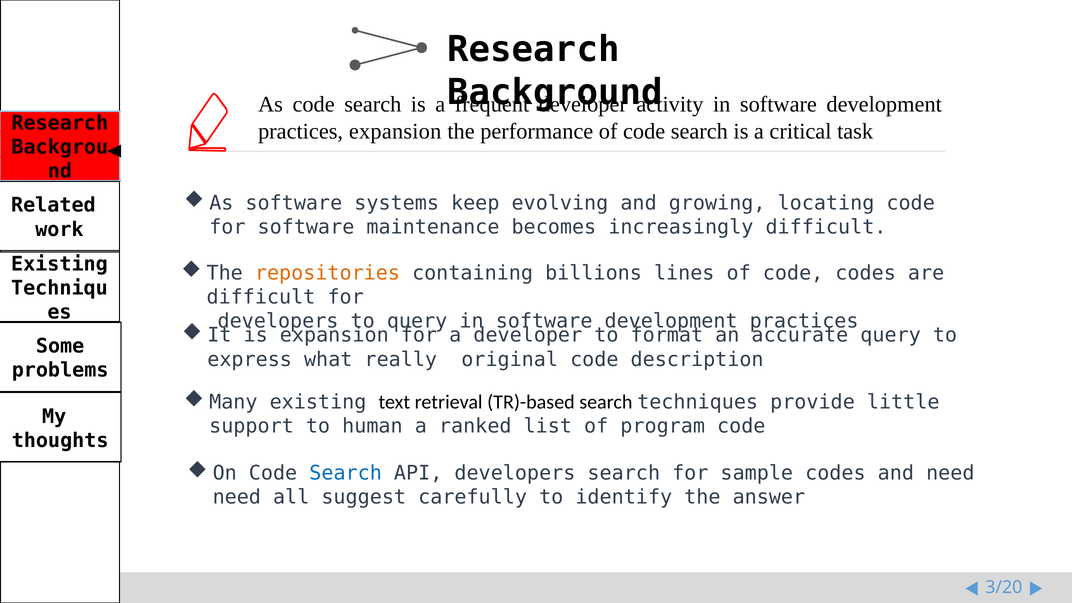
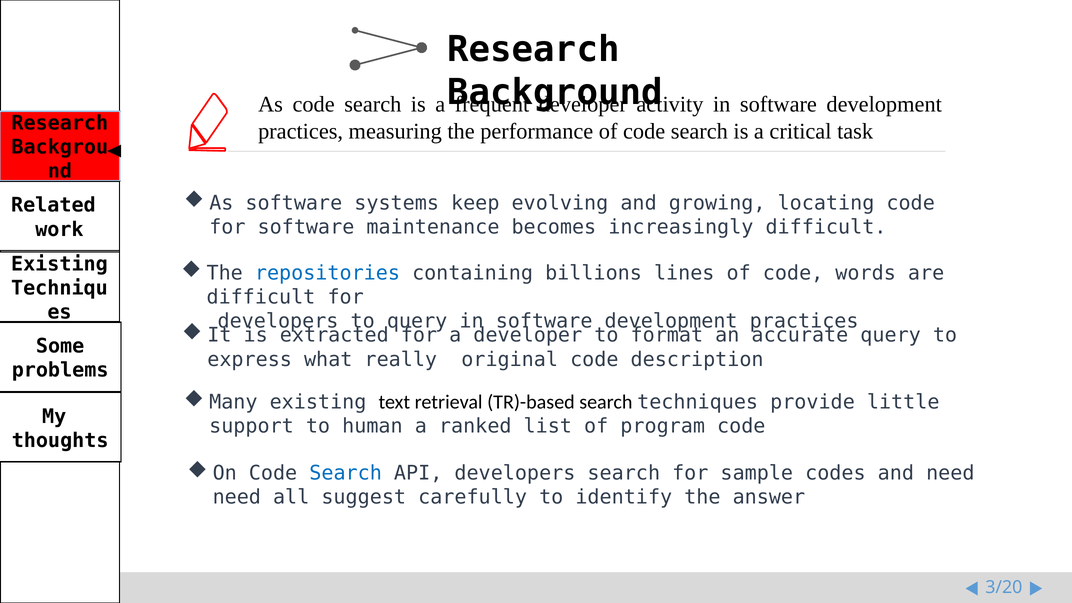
practices expansion: expansion -> measuring (395, 131)
repositories colour: orange -> blue (327, 273)
code codes: codes -> words (866, 273)
is expansion: expansion -> extracted (334, 335)
